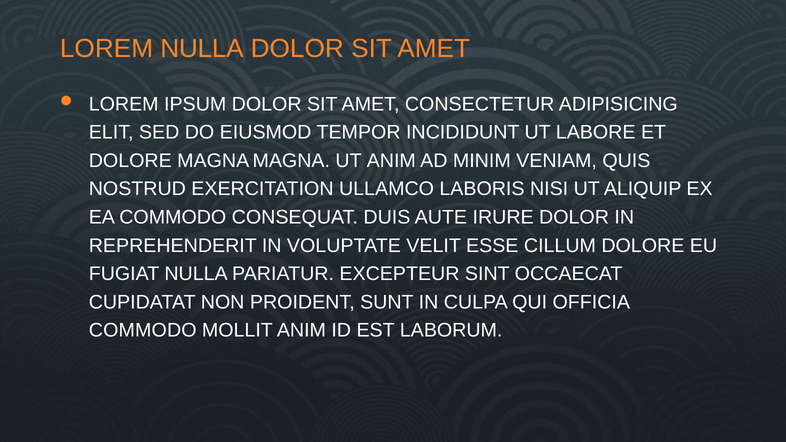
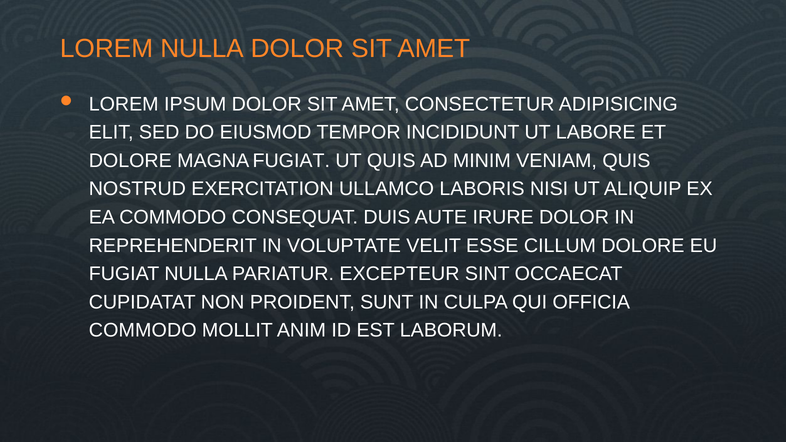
MAGNA MAGNA: MAGNA -> FUGIAT (291, 161)
UT ANIM: ANIM -> QUIS (391, 161)
